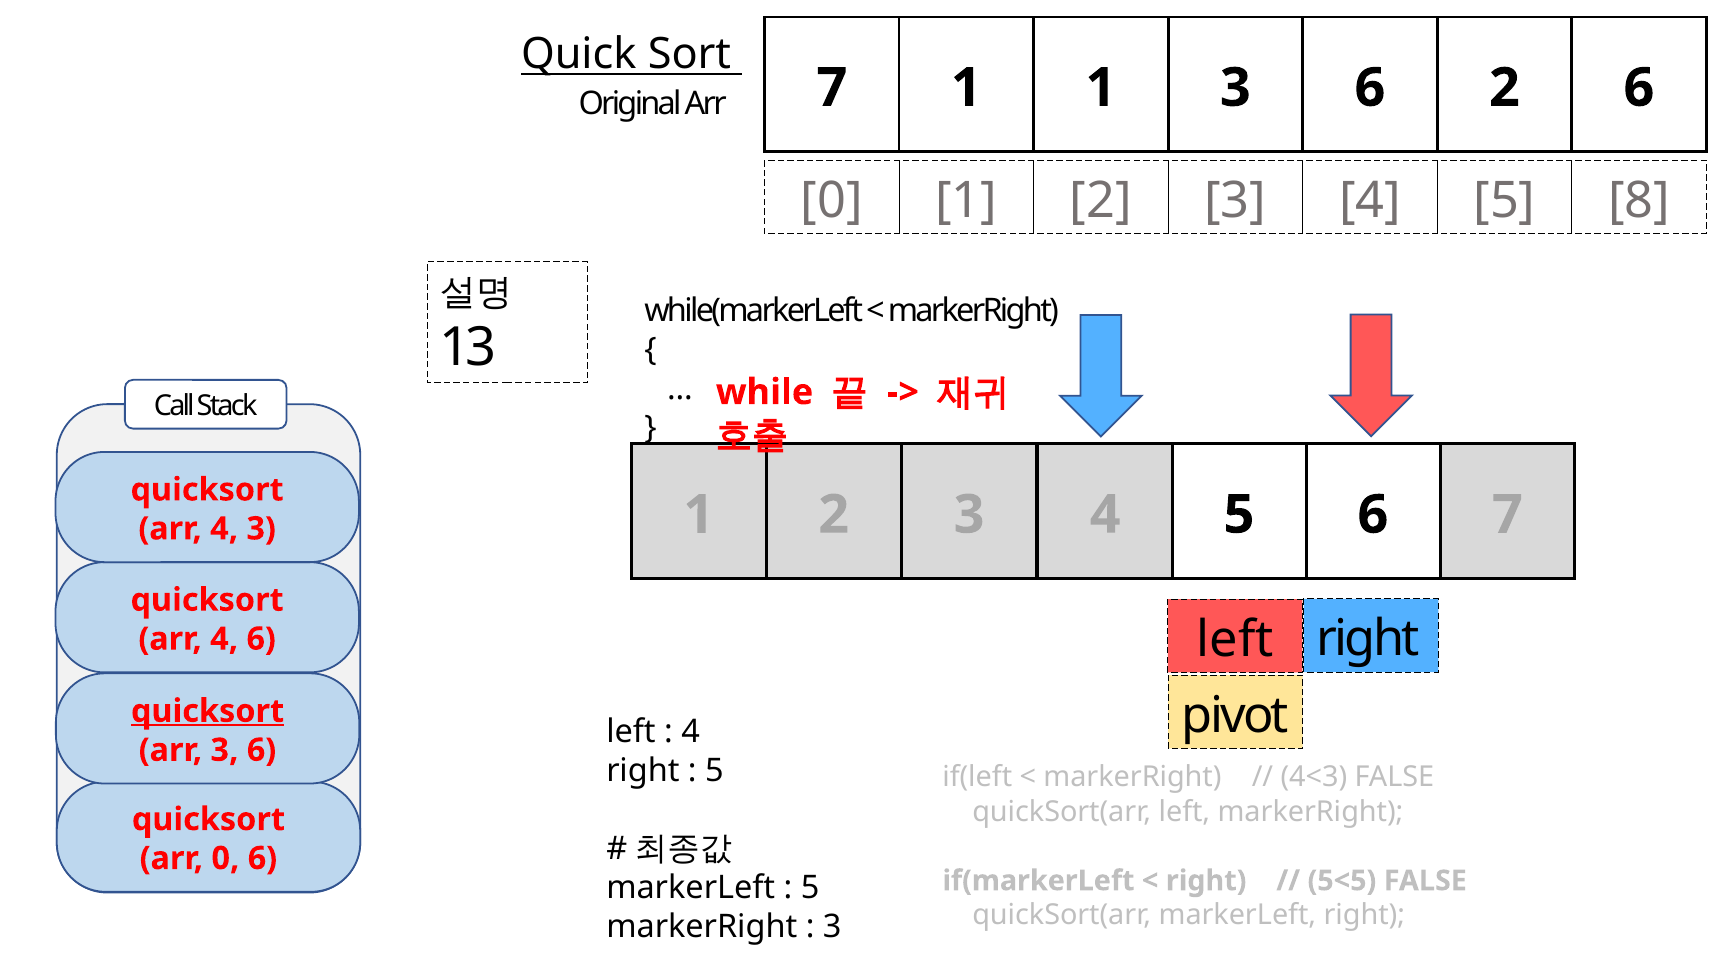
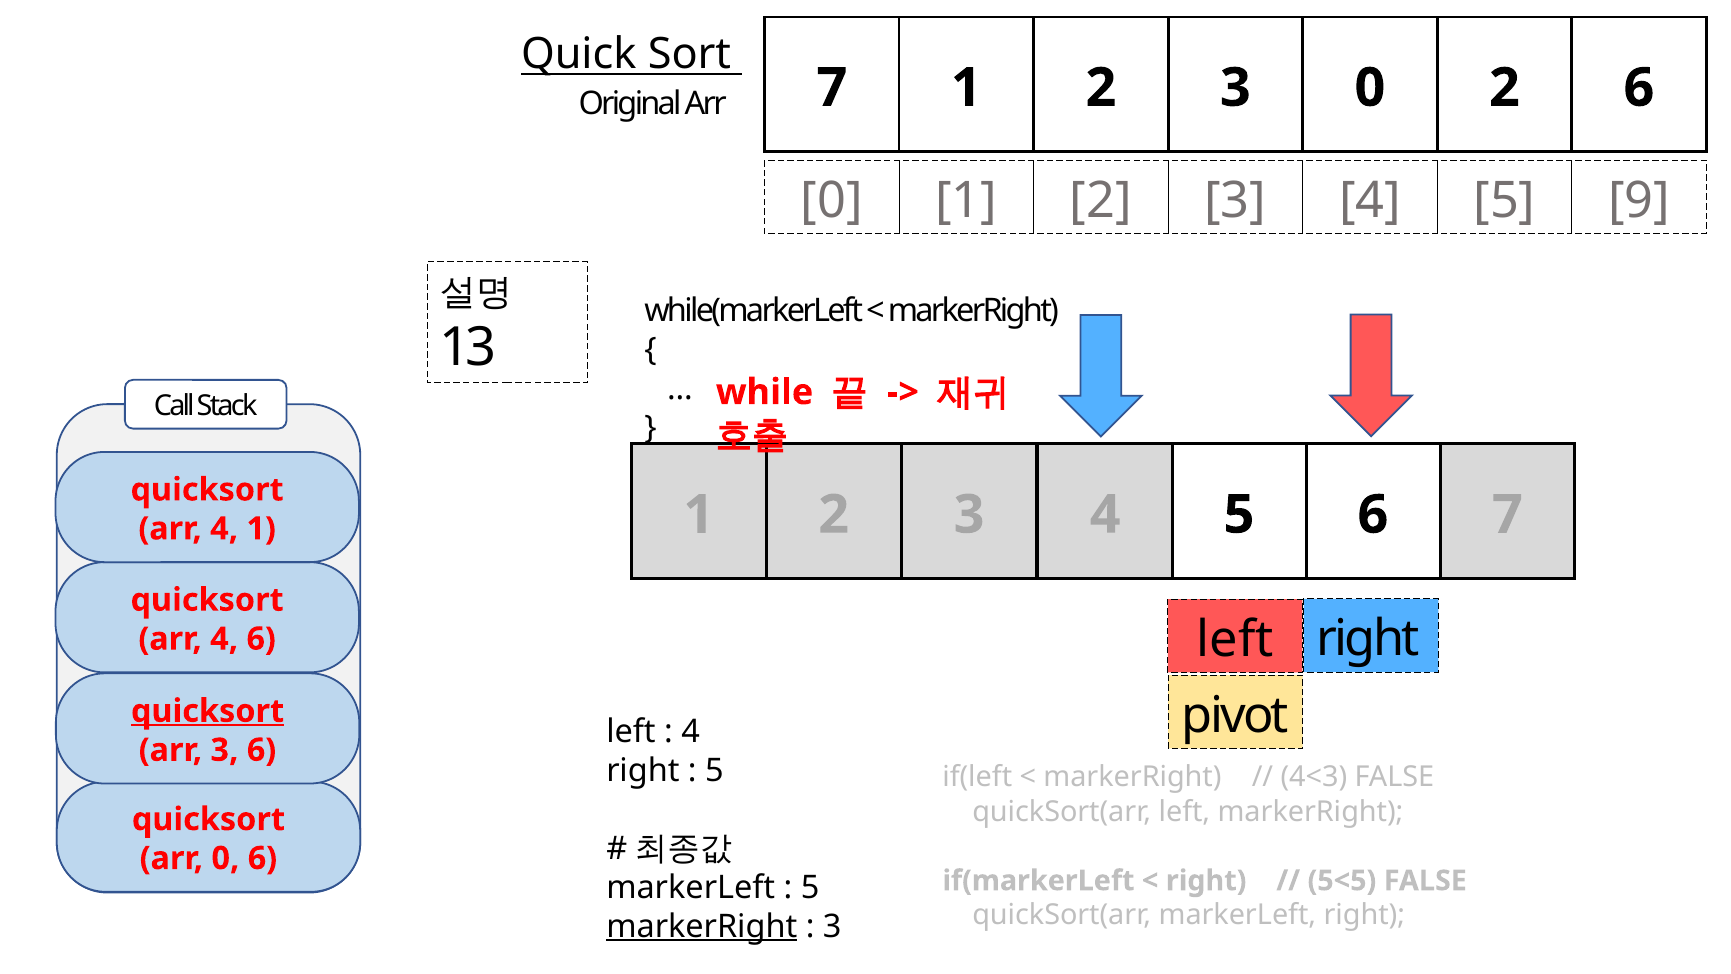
7 1 1: 1 -> 2 (1101, 88)
6: 6 -> 0 (1370, 88)
8: 8 -> 9 (1639, 201)
4 3: 3 -> 1 (261, 529)
markerRight underline: none -> present (702, 926)
